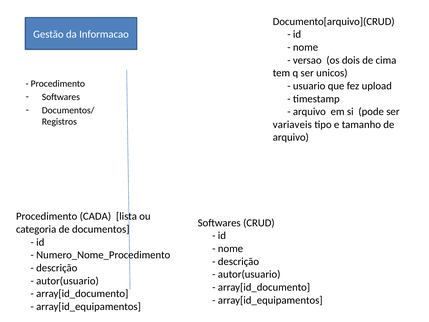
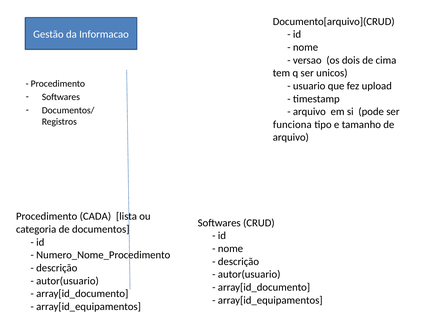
variaveis: variaveis -> funciona (292, 124)
